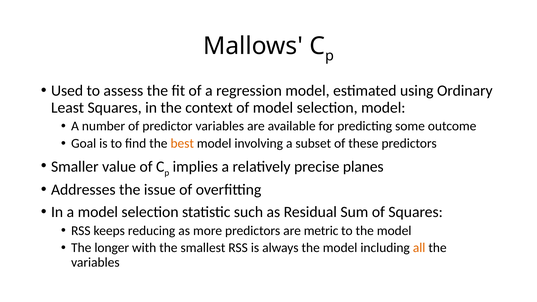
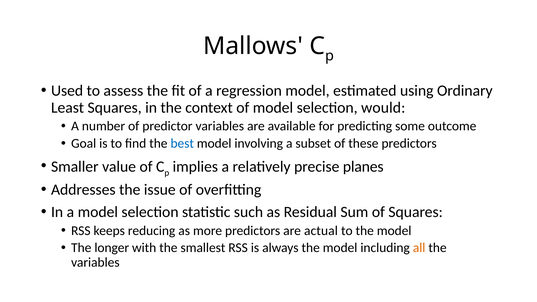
selection model: model -> would (383, 108)
best colour: orange -> blue (182, 144)
metric: metric -> actual (321, 231)
